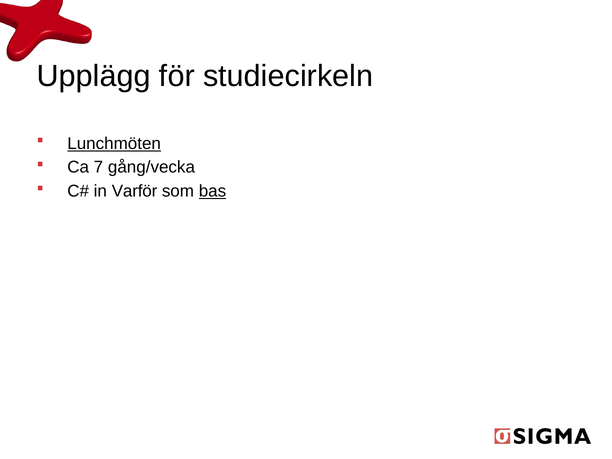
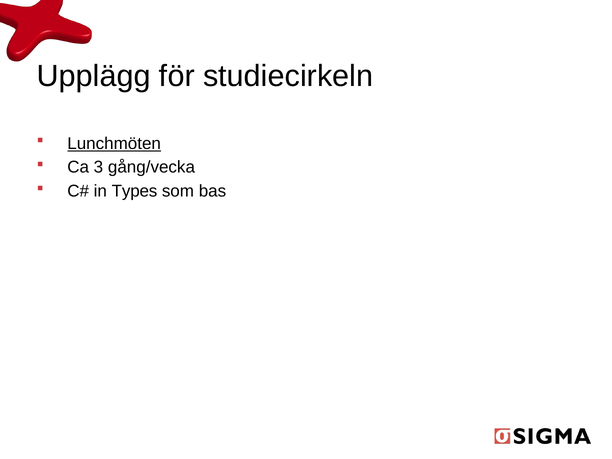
7: 7 -> 3 (98, 167)
Varför: Varför -> Types (135, 191)
bas underline: present -> none (212, 191)
